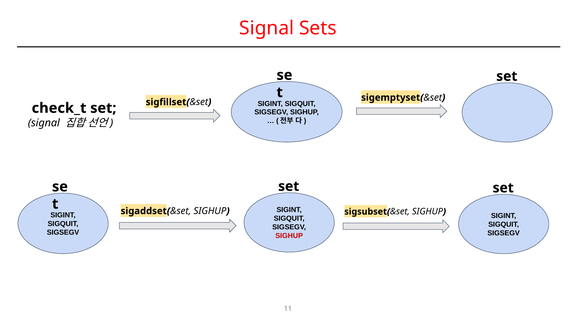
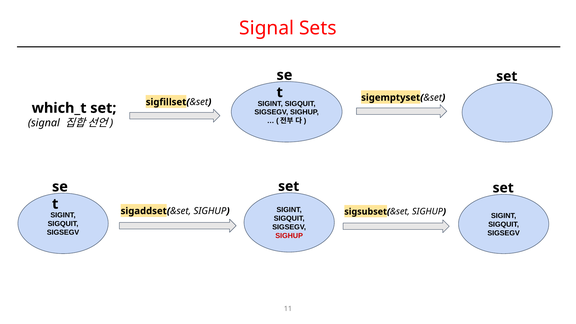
check_t: check_t -> which_t (59, 108)
